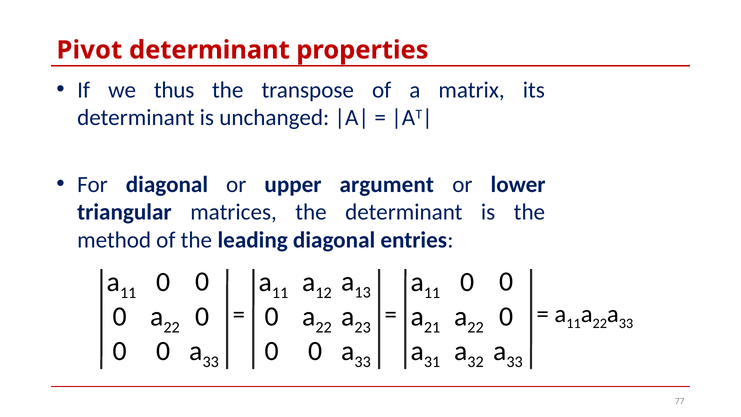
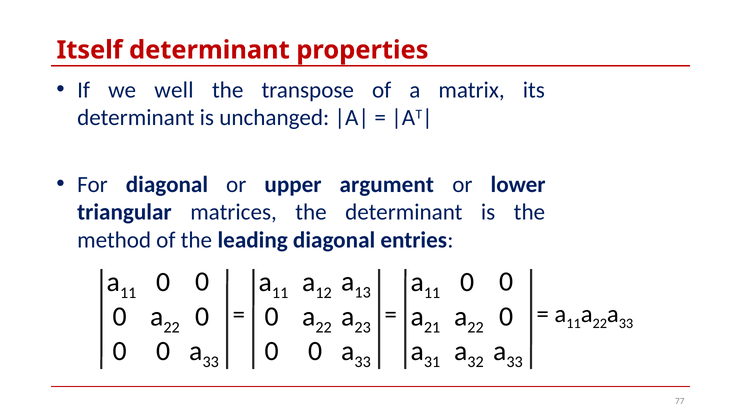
Pivot: Pivot -> Itself (89, 50)
thus: thus -> well (174, 90)
